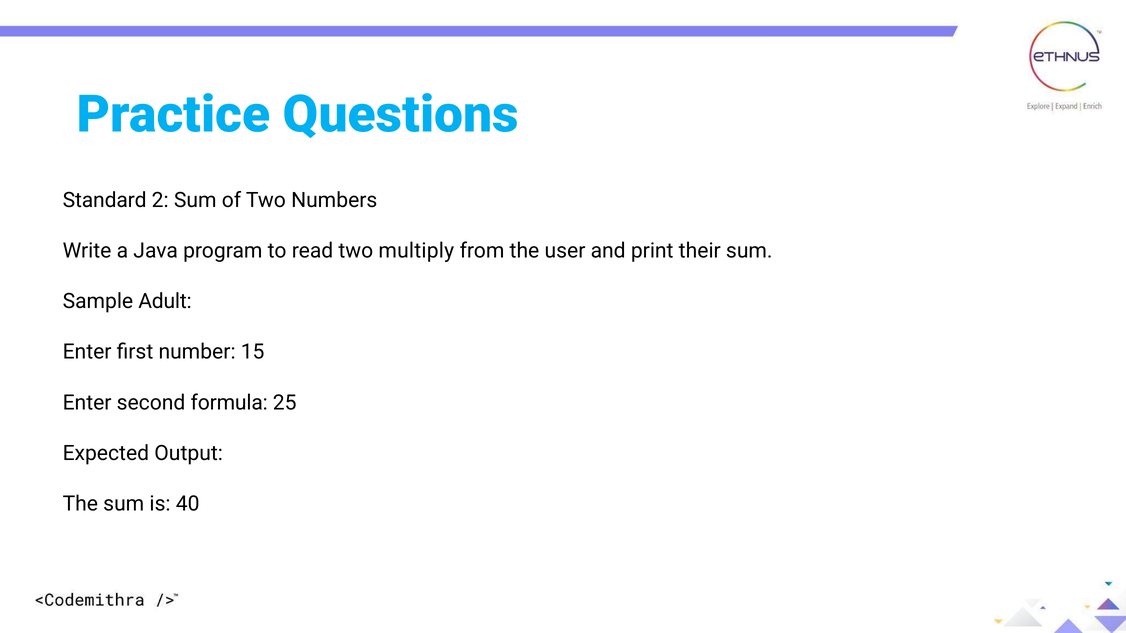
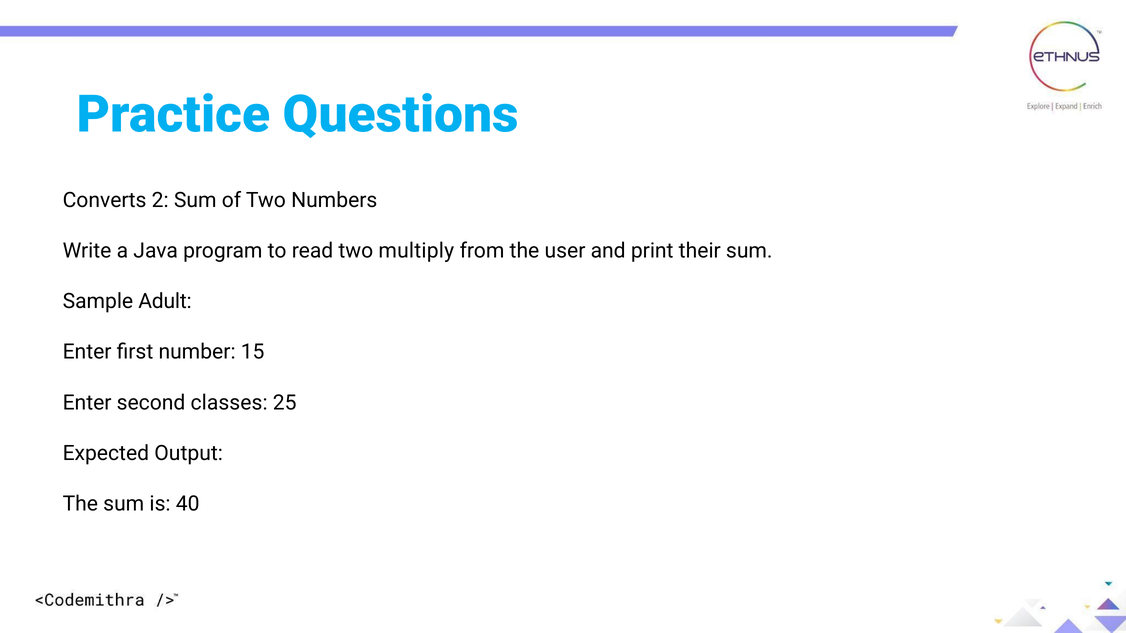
Standard: Standard -> Converts (105, 200)
formula: formula -> classes (229, 403)
